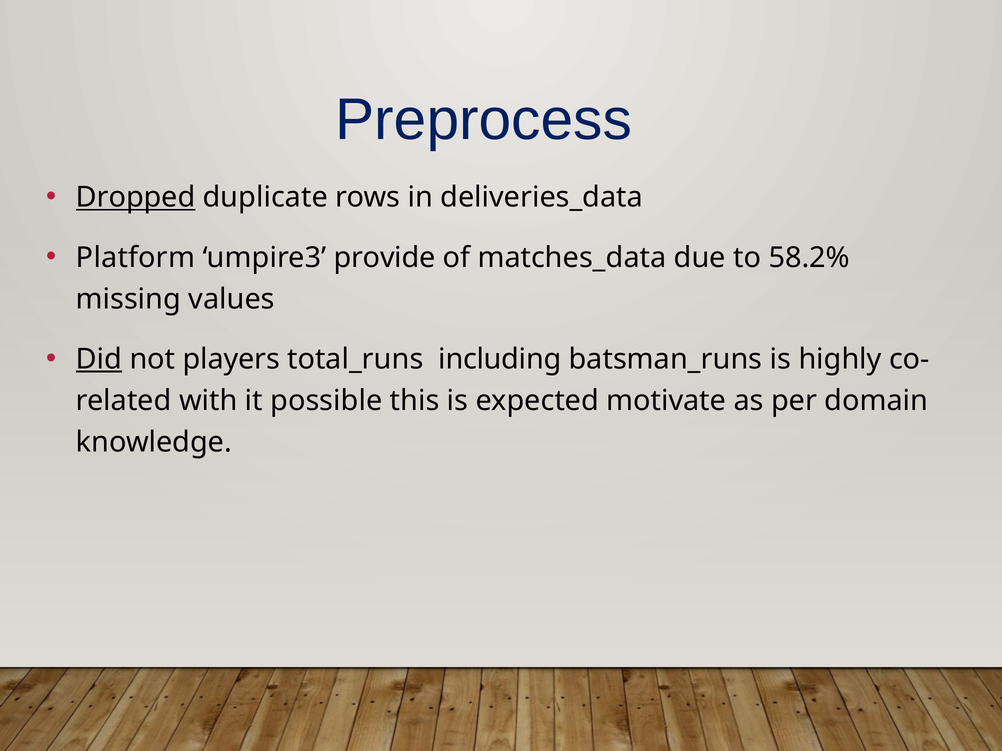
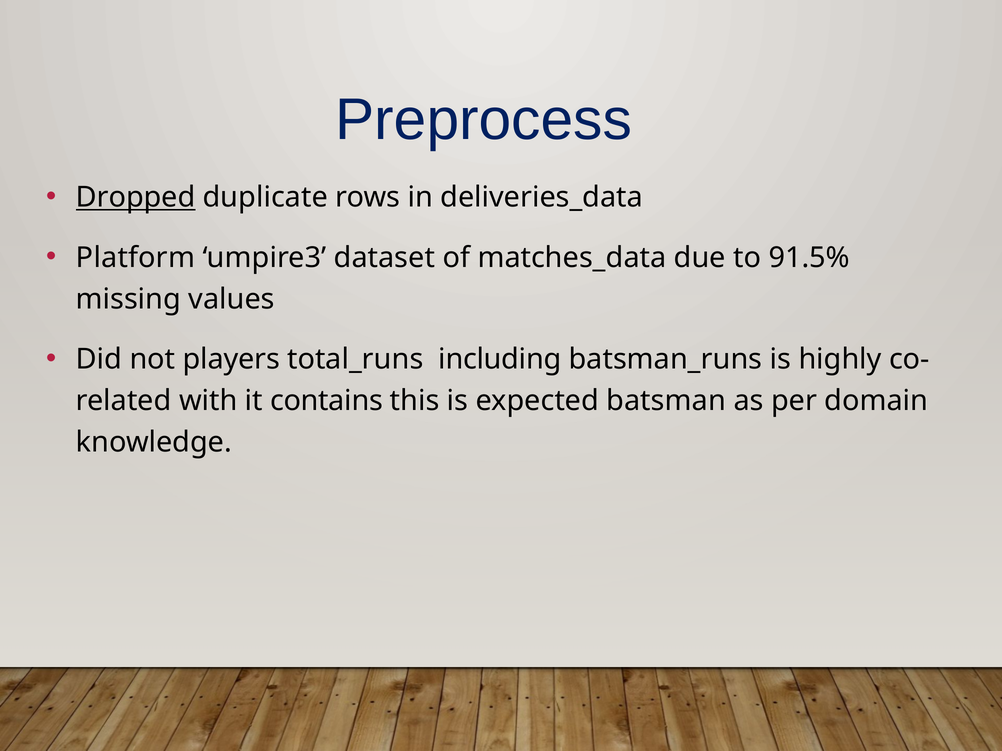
provide: provide -> dataset (384, 258)
58.2%: 58.2% -> 91.5% (809, 258)
Did underline: present -> none (99, 359)
possible: possible -> contains (326, 401)
motivate: motivate -> batsman (666, 401)
